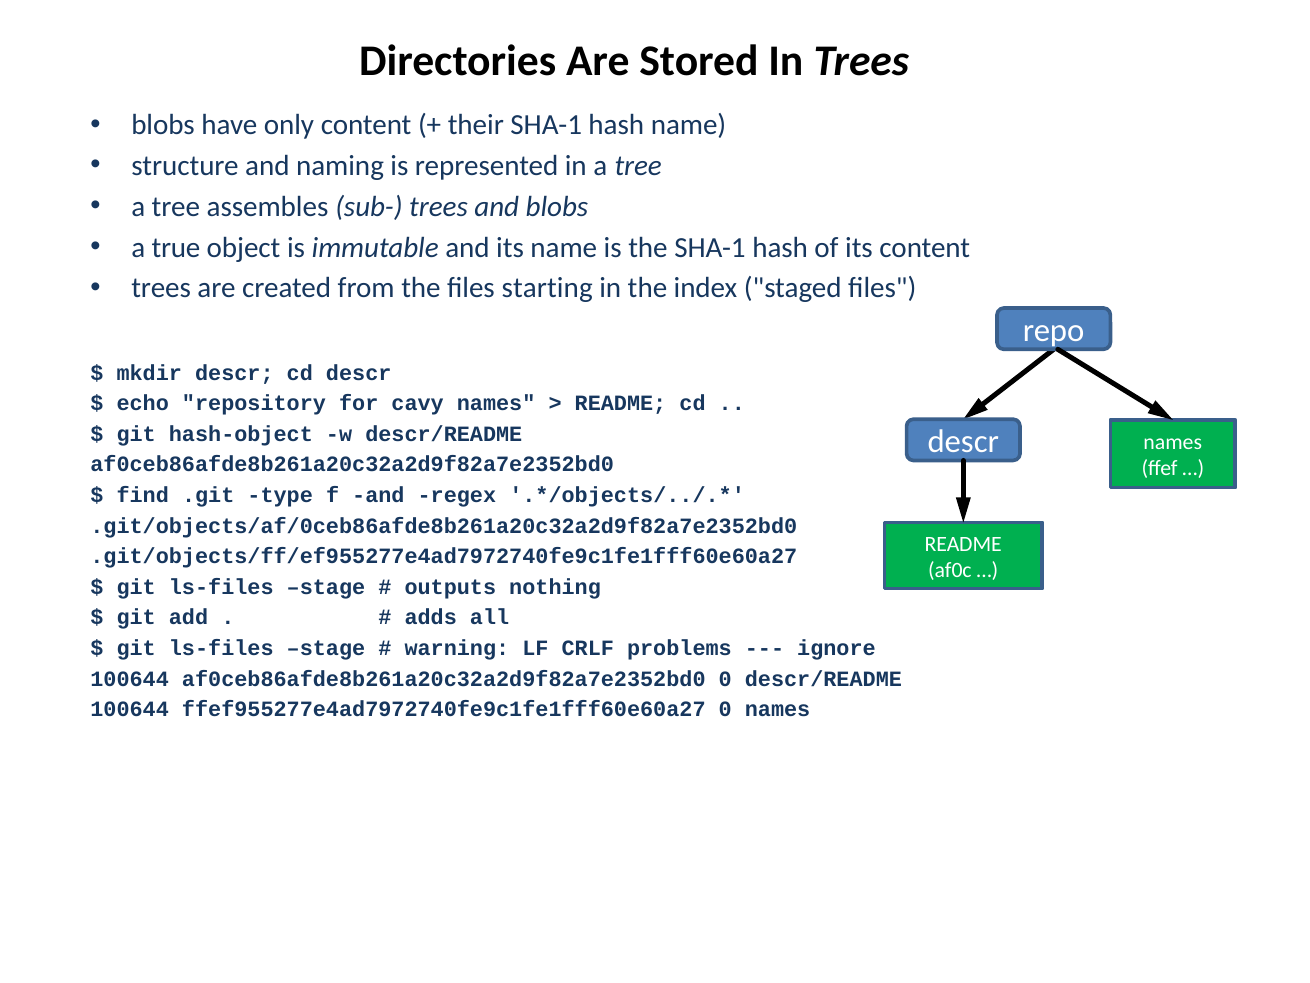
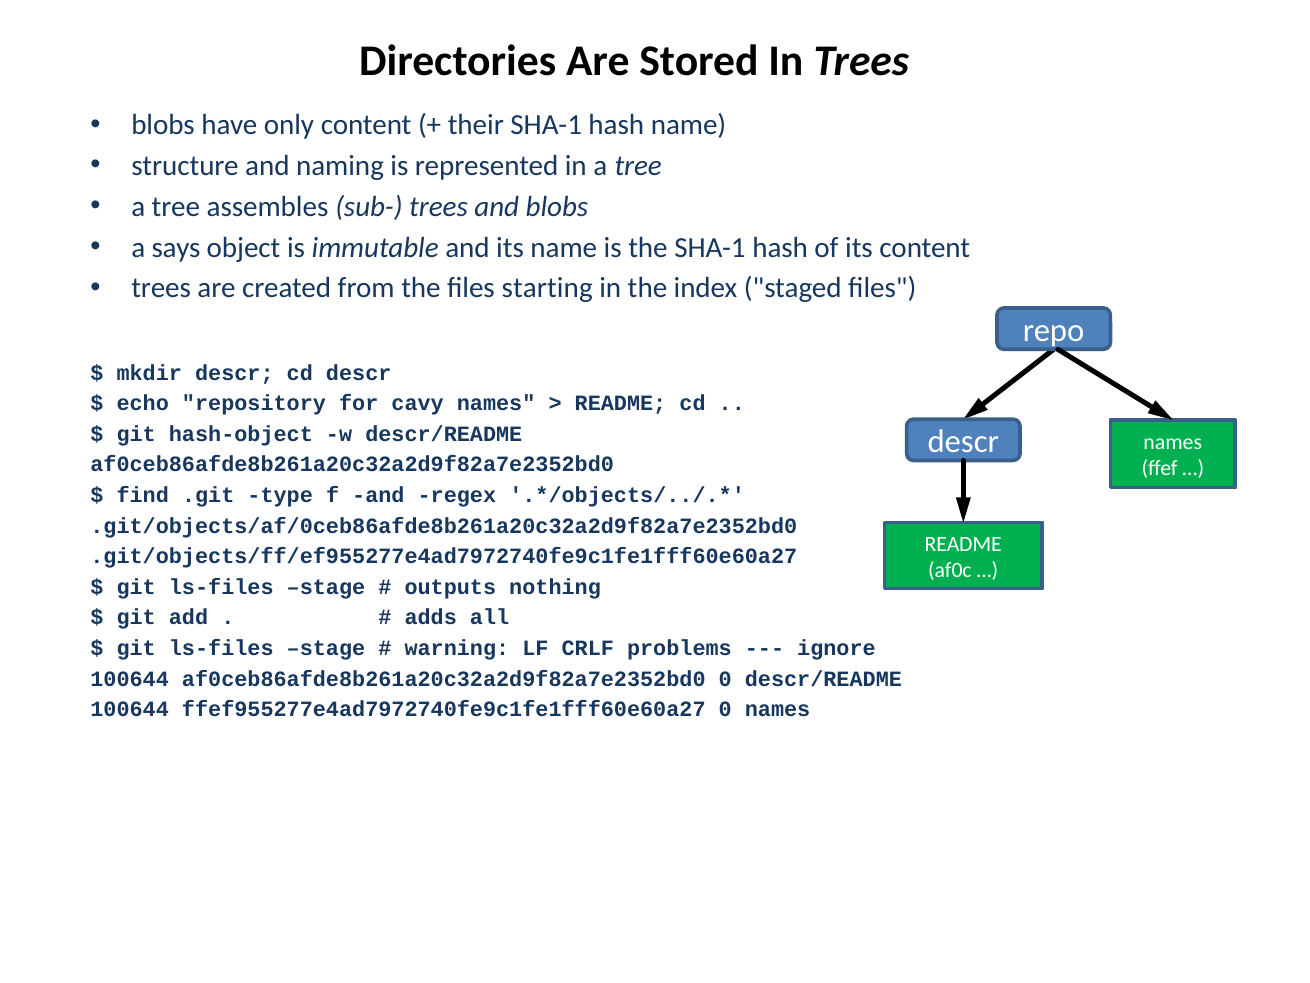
true: true -> says (176, 247)
